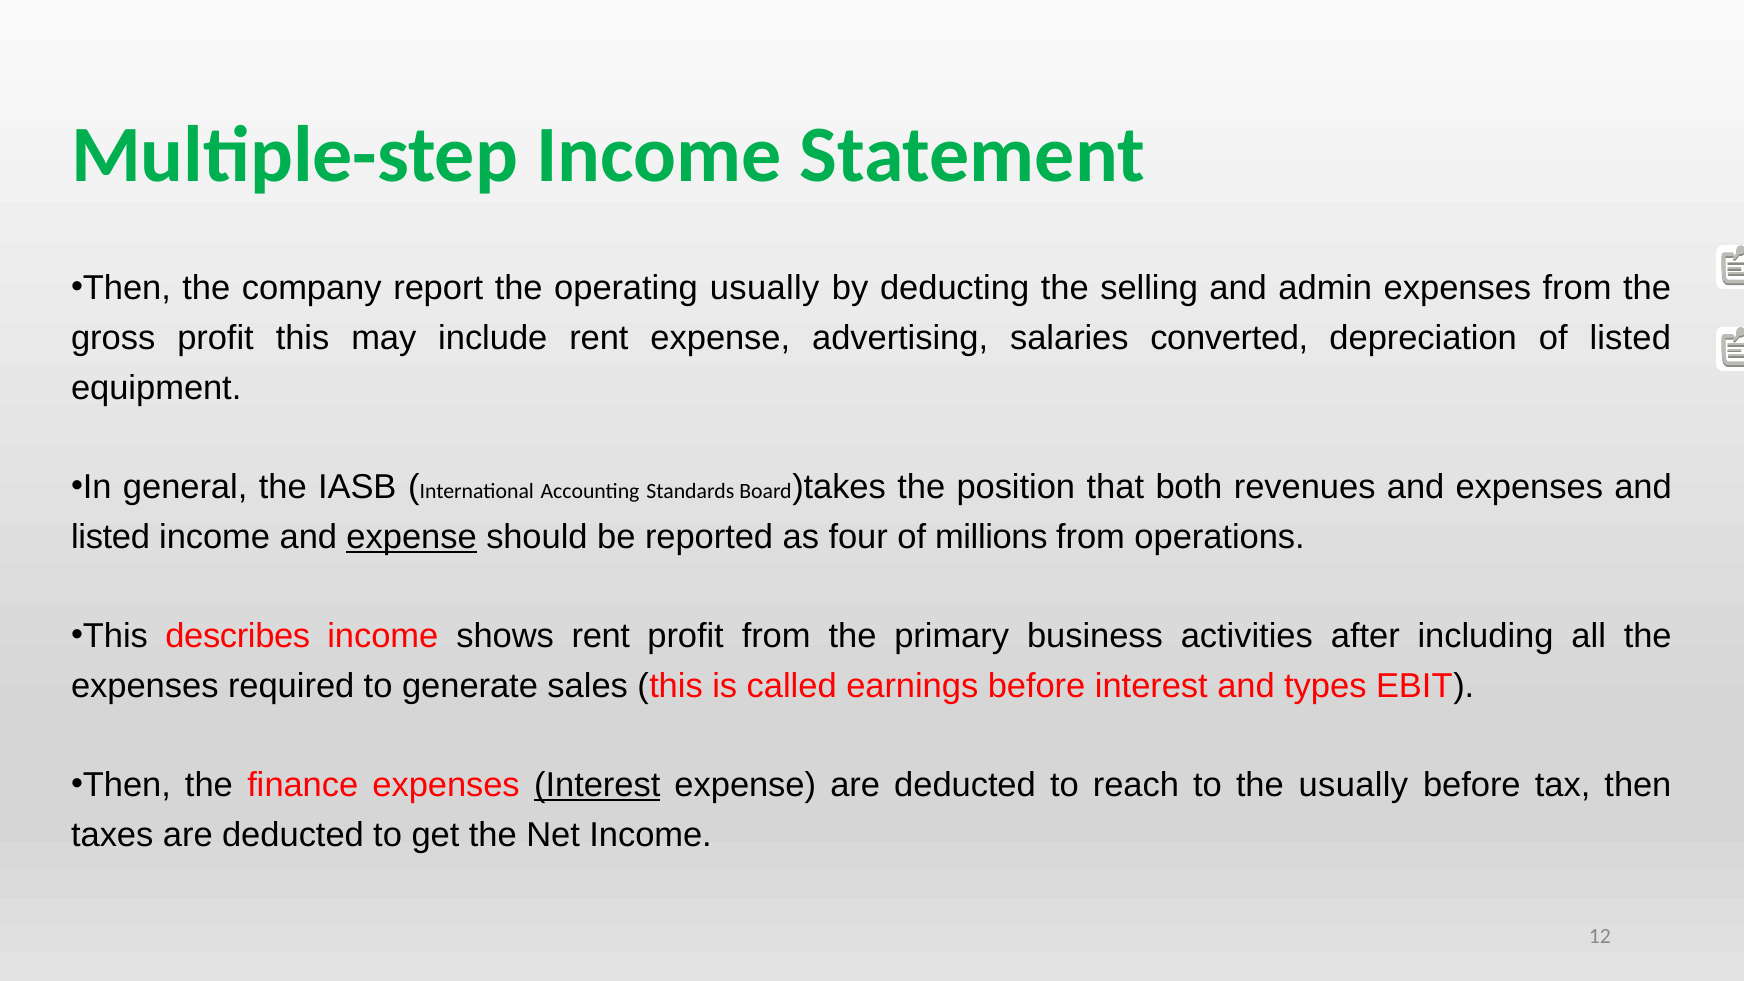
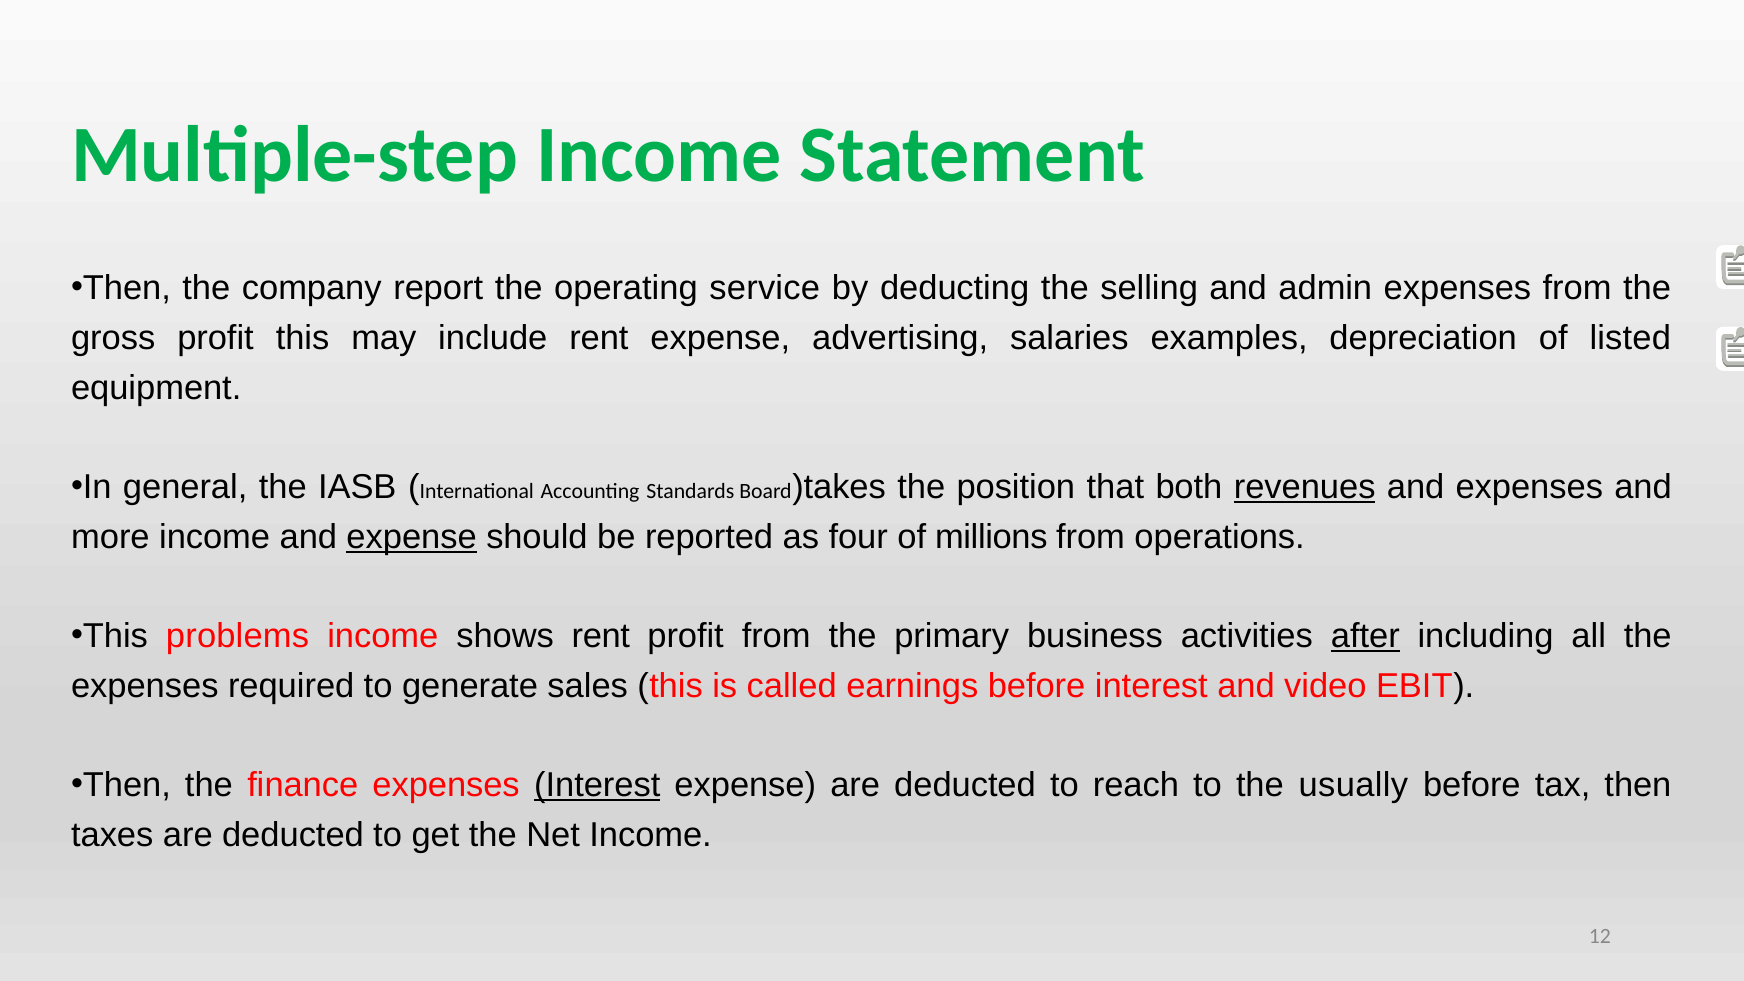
operating usually: usually -> service (765, 289)
converted: converted -> examples (1229, 338)
revenues underline: none -> present (1305, 487)
listed: listed -> more (110, 537)
describes: describes -> problems (238, 636)
after underline: none -> present (1365, 636)
types: types -> video (1325, 686)
